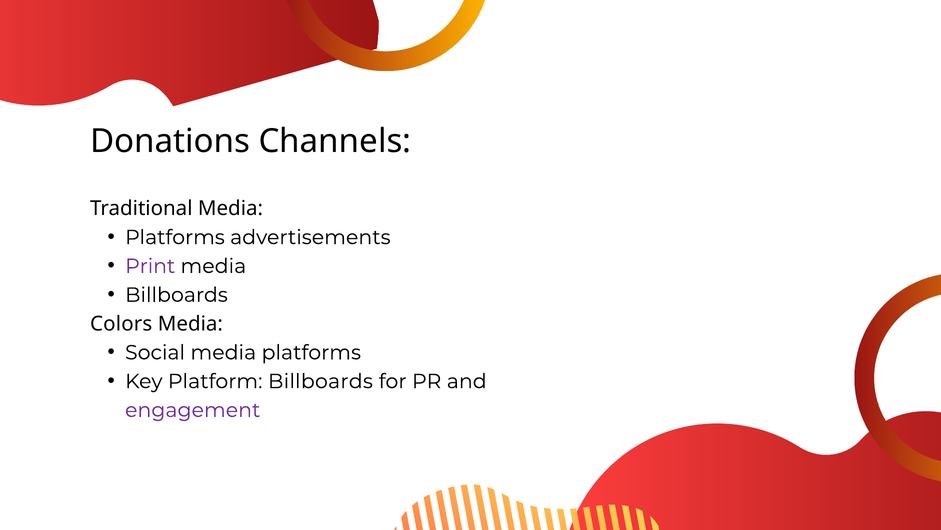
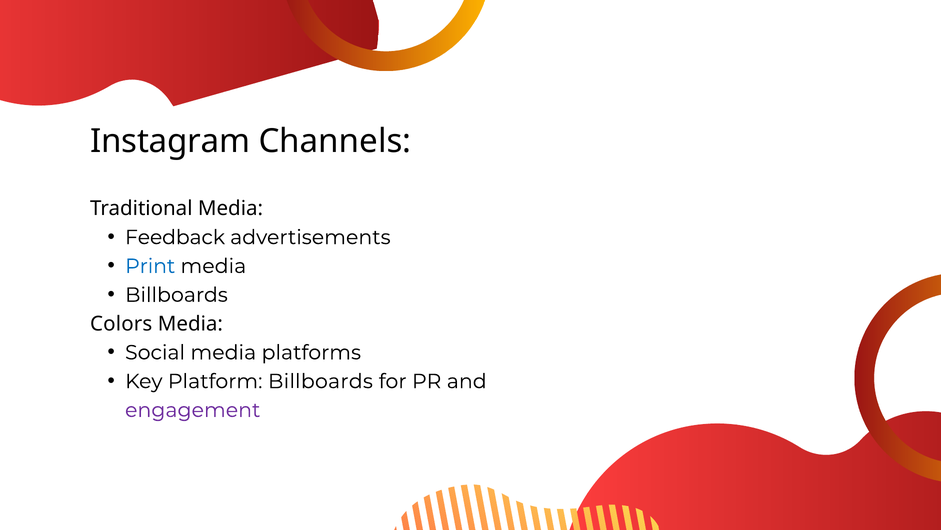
Donations: Donations -> Instagram (170, 141)
Platforms: Platforms -> Feedback (175, 237)
Print colour: purple -> blue (150, 266)
